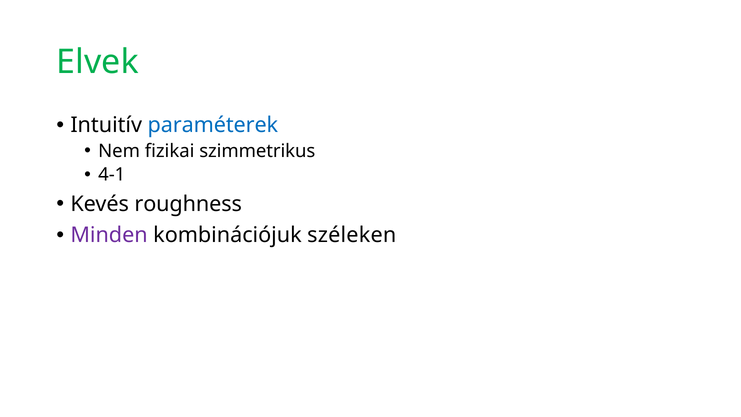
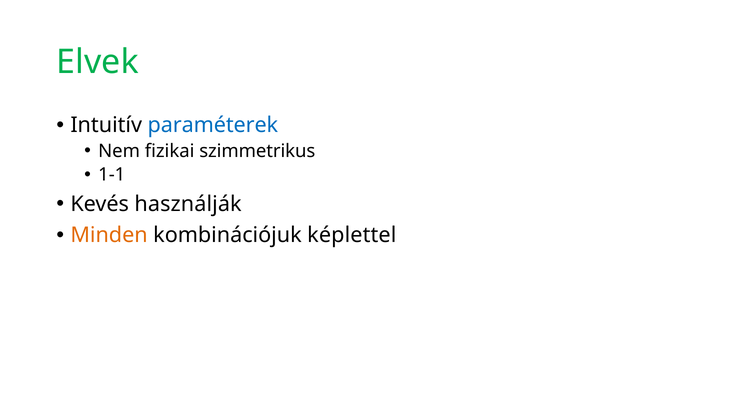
4-1: 4-1 -> 1-1 (112, 175)
roughness: roughness -> használják (188, 204)
Minden colour: purple -> orange (109, 235)
széleken: széleken -> képlettel (352, 235)
